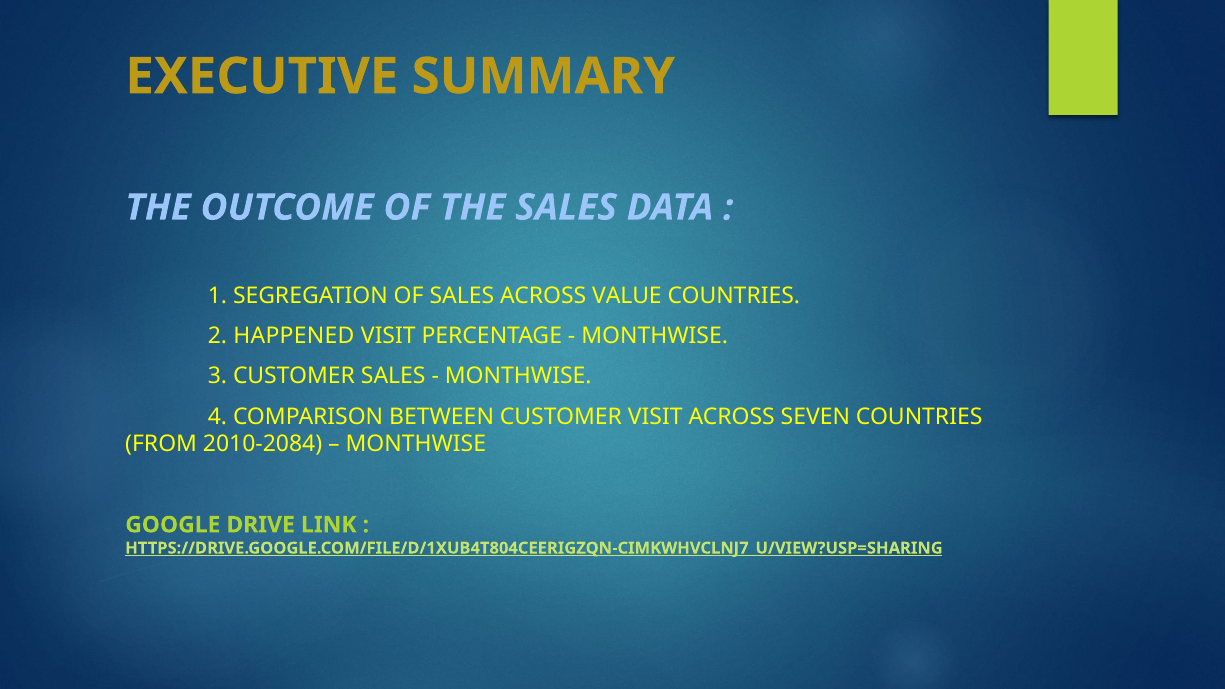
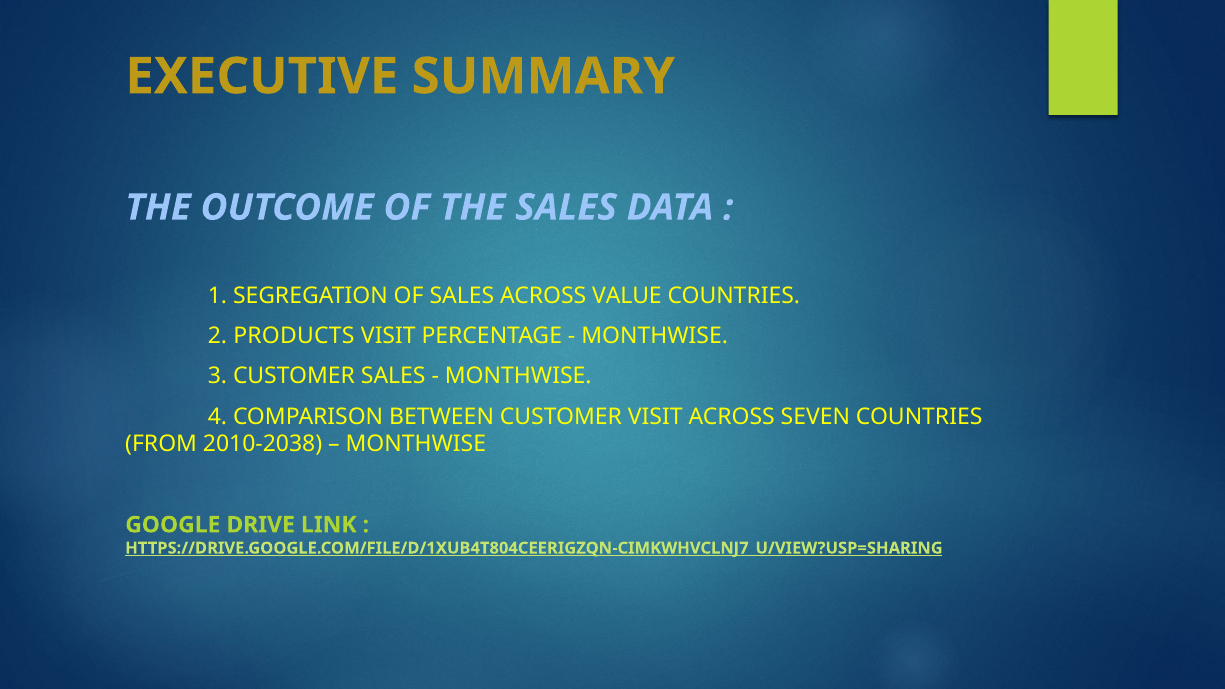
HAPPENED: HAPPENED -> PRODUCTS (294, 336)
2010-2084: 2010-2084 -> 2010-2038 (263, 444)
